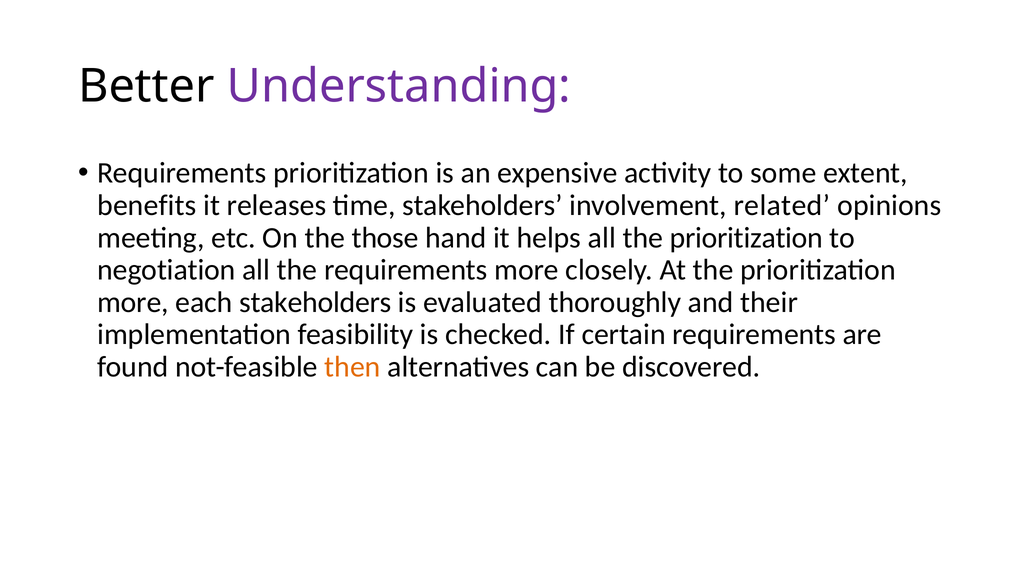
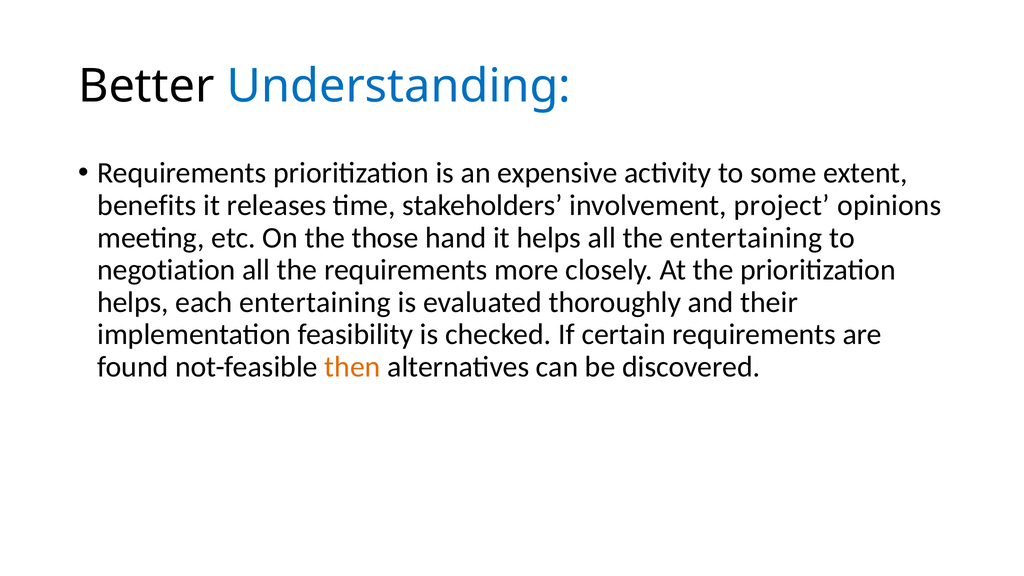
Understanding colour: purple -> blue (399, 86)
related: related -> project (782, 205)
all the prioritization: prioritization -> entertaining (746, 238)
more: more -> helps (133, 302)
each stakeholders: stakeholders -> entertaining (315, 302)
